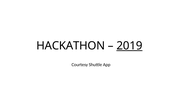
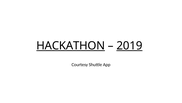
HACKATHON underline: none -> present (71, 45)
